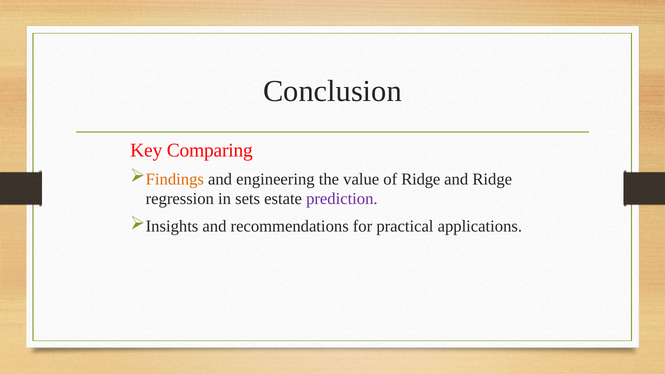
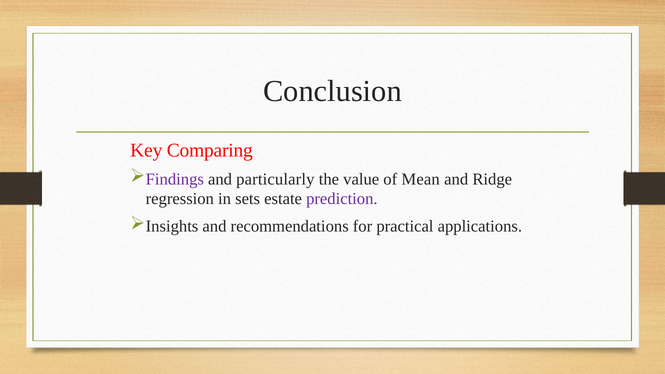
Findings colour: orange -> purple (175, 179)
engineering: engineering -> particularly (275, 179)
of Ridge: Ridge -> Mean (421, 179)
